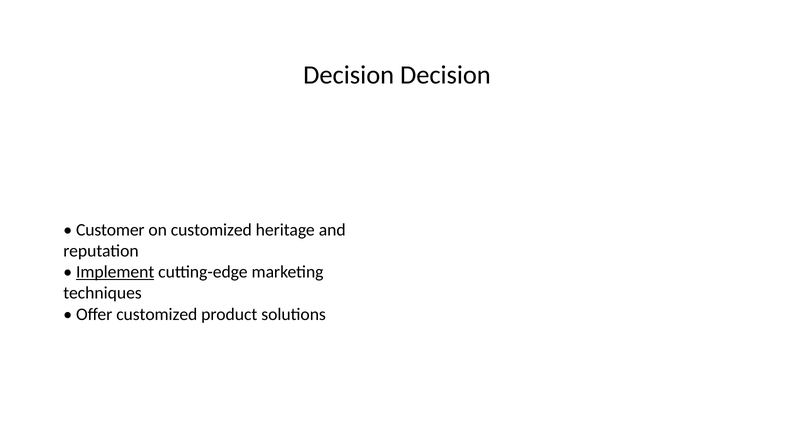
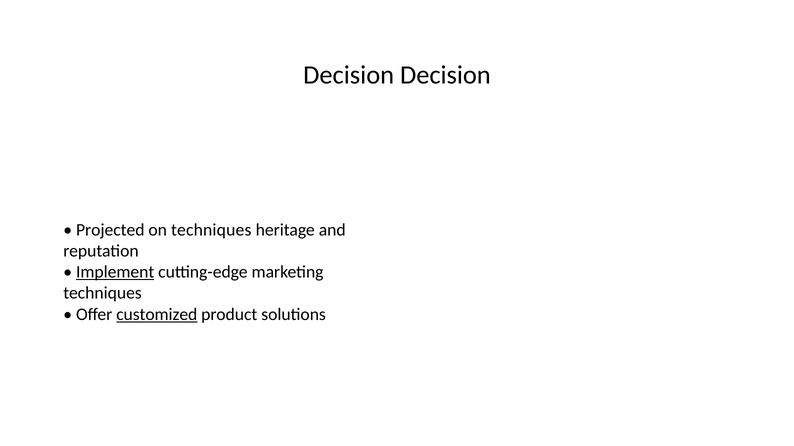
Customer: Customer -> Projected (110, 230)
on customized: customized -> techniques (211, 230)
customized underline: none -> present (157, 315)
